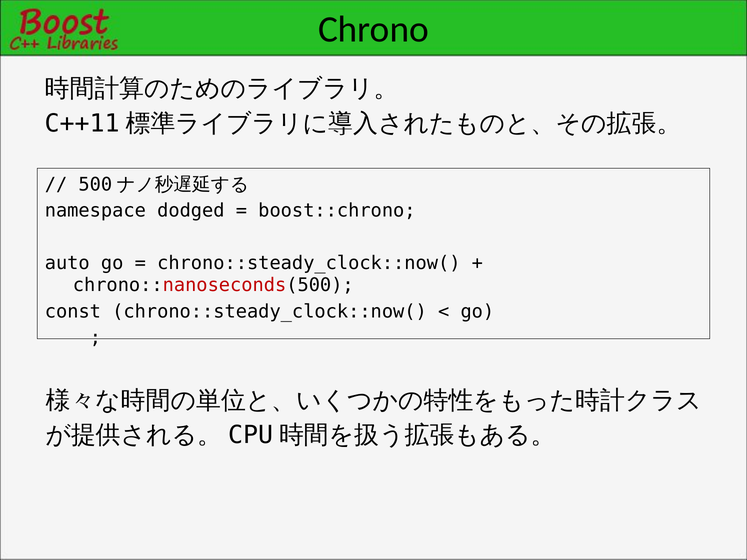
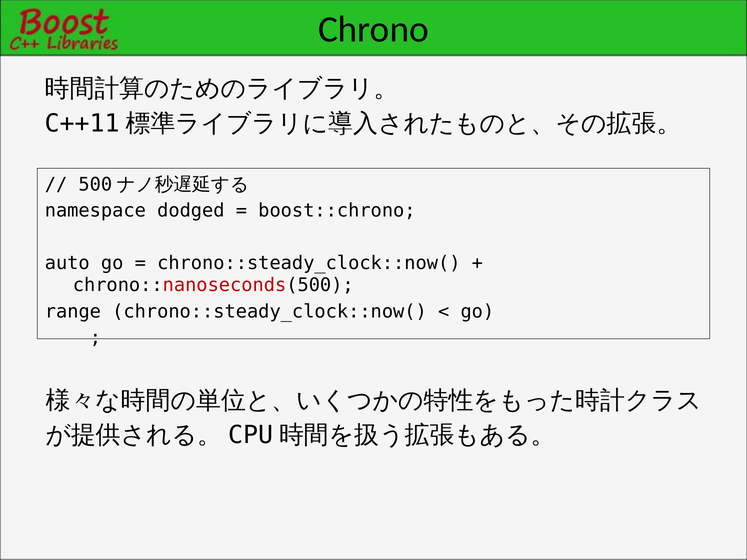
const: const -> range (73, 312)
